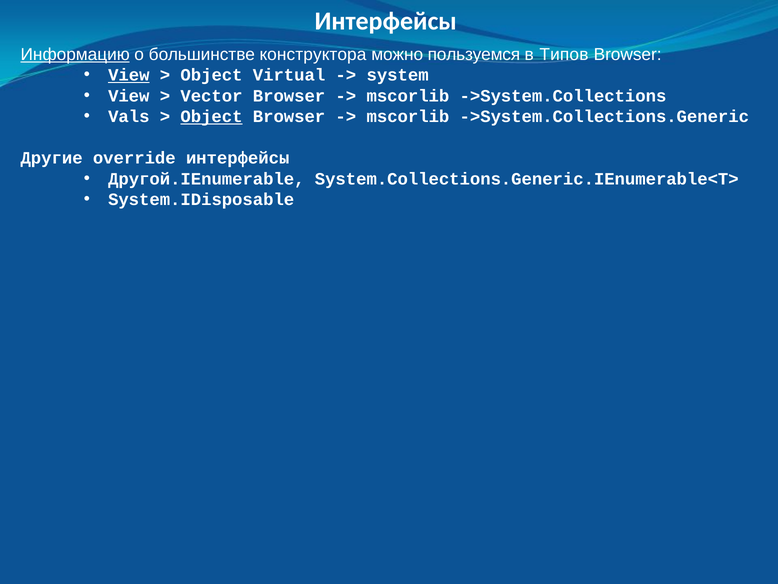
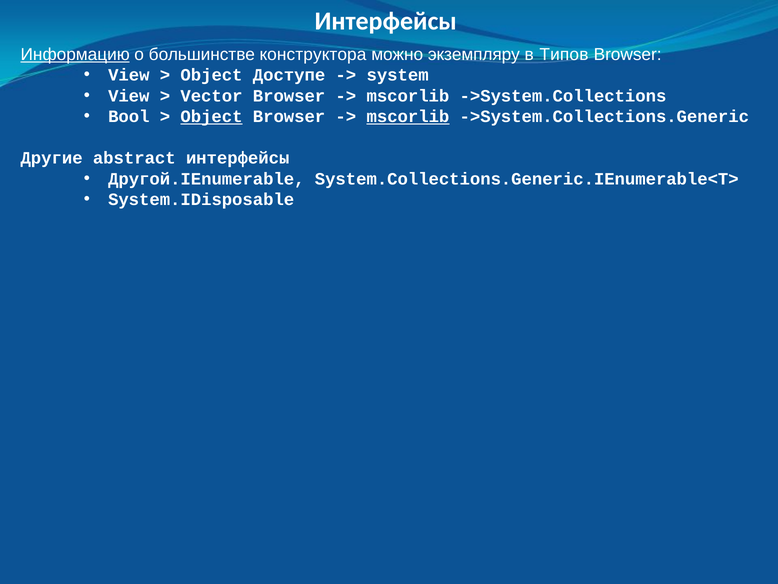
пользуемся: пользуемся -> экземпляру (474, 54)
View underline: present -> none (129, 75)
Virtual: Virtual -> Доступе (289, 75)
Vals: Vals -> Bool (129, 117)
mscorlib underline: none -> present (408, 117)
override: override -> abstract (134, 158)
